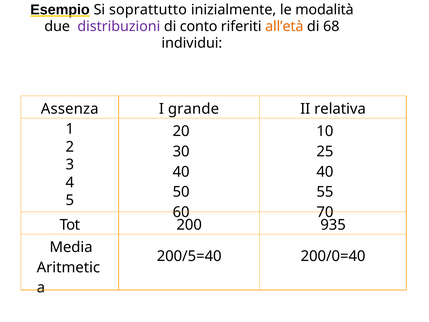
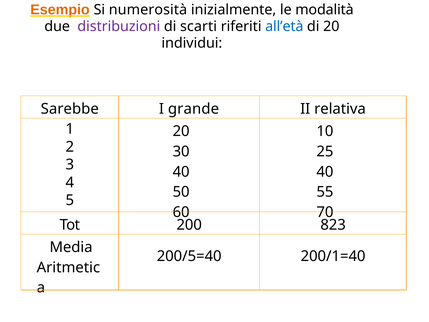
Esempio colour: black -> orange (60, 10)
soprattutto: soprattutto -> numerosità (148, 10)
conto: conto -> scarti (199, 26)
all’età colour: orange -> blue (284, 26)
di 68: 68 -> 20 (331, 26)
Assenza: Assenza -> Sarebbe (70, 109)
935: 935 -> 823 (333, 225)
200/0=40: 200/0=40 -> 200/1=40 (333, 256)
